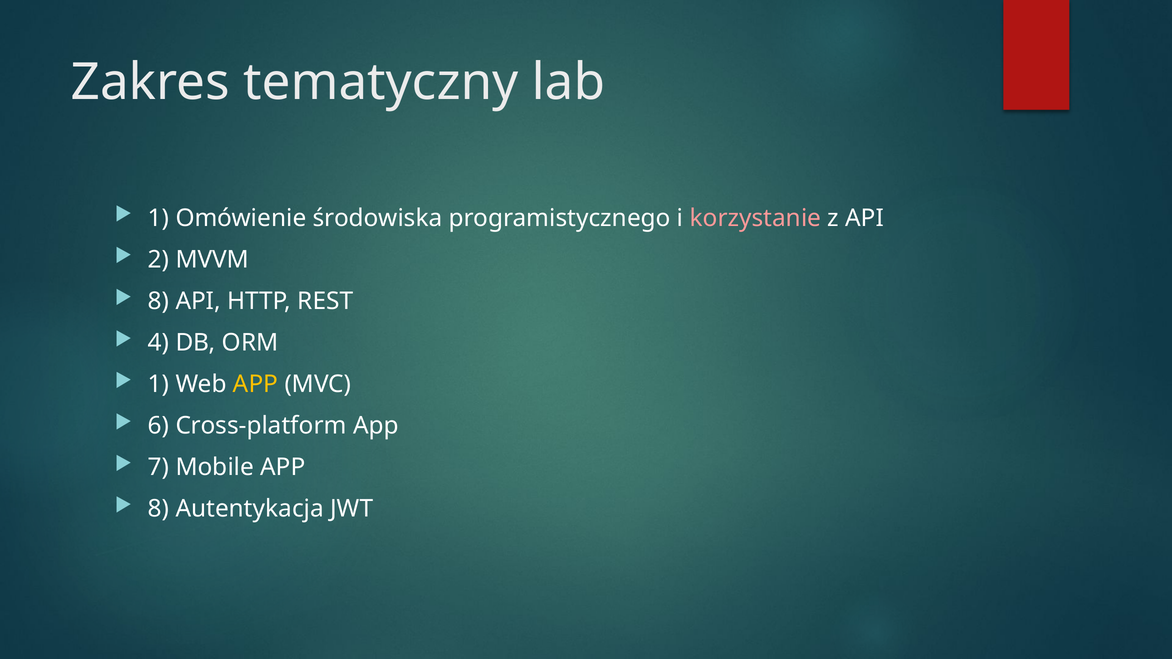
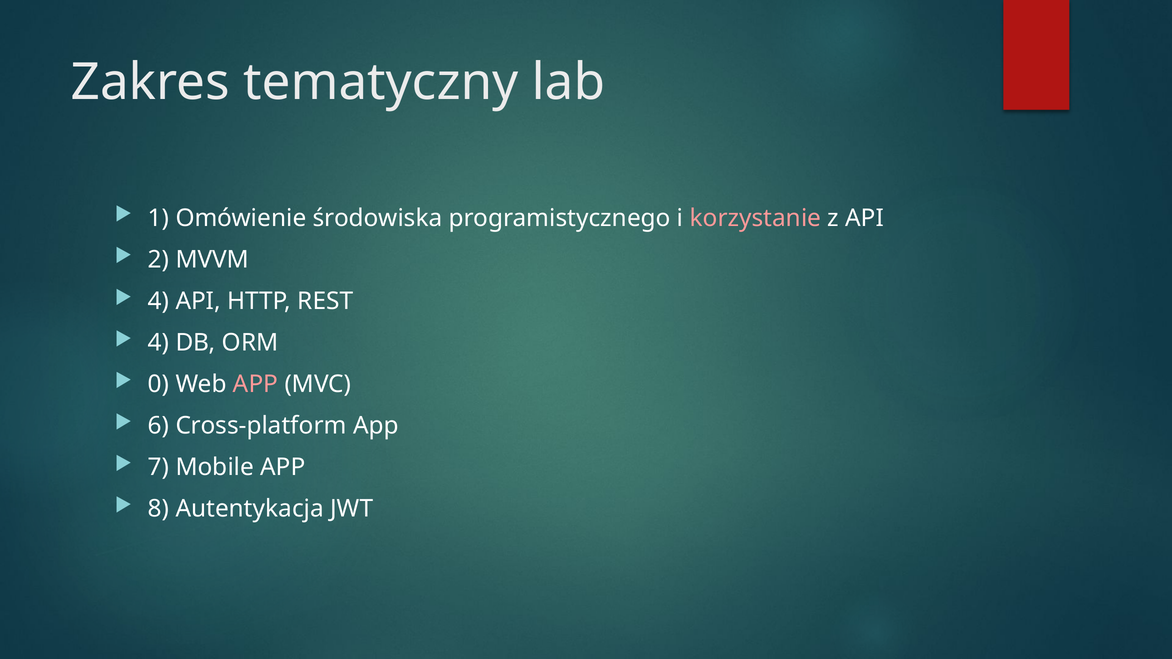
8: 8 -> 4 (158, 301)
1: 1 -> 0 (158, 384)
APP colour: yellow -> pink (256, 384)
